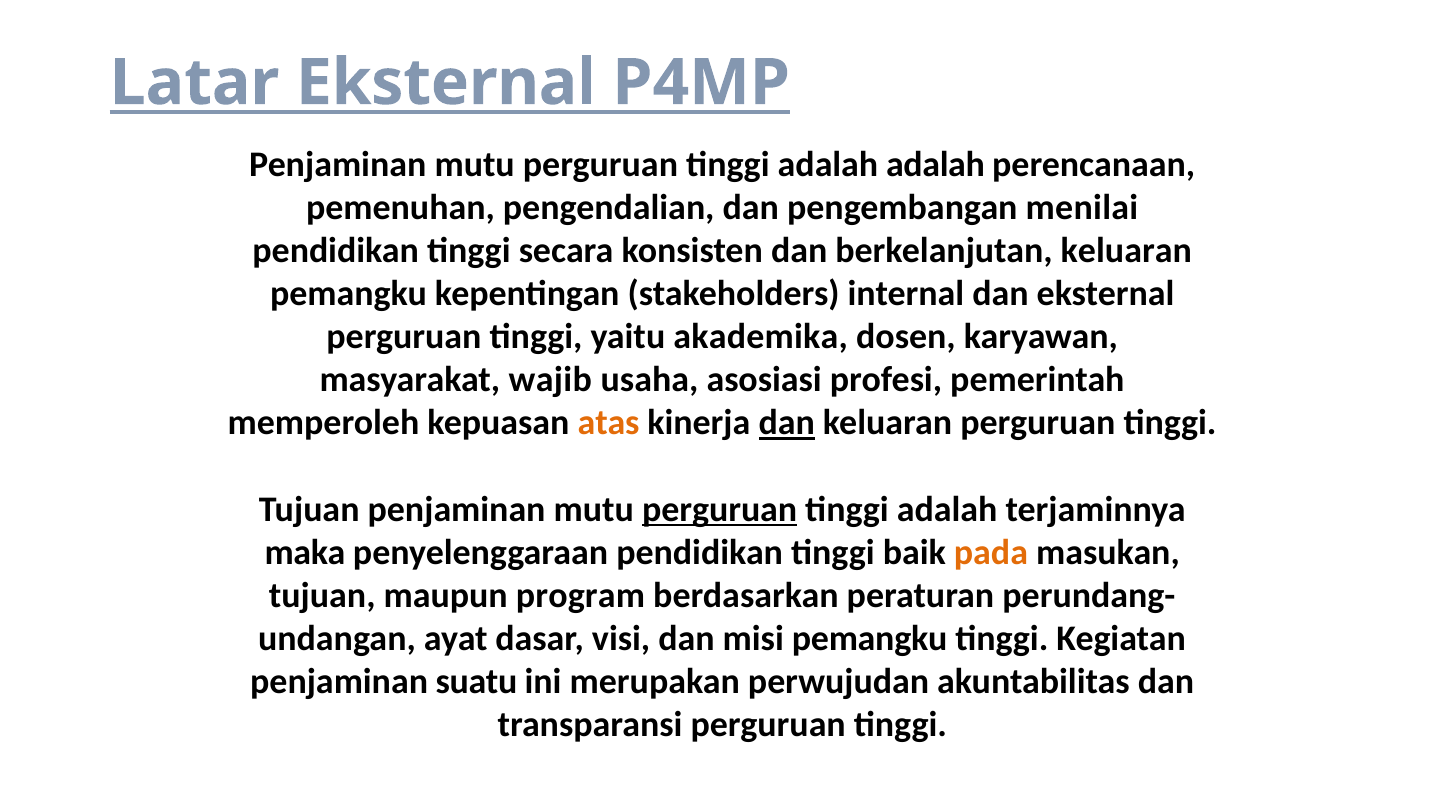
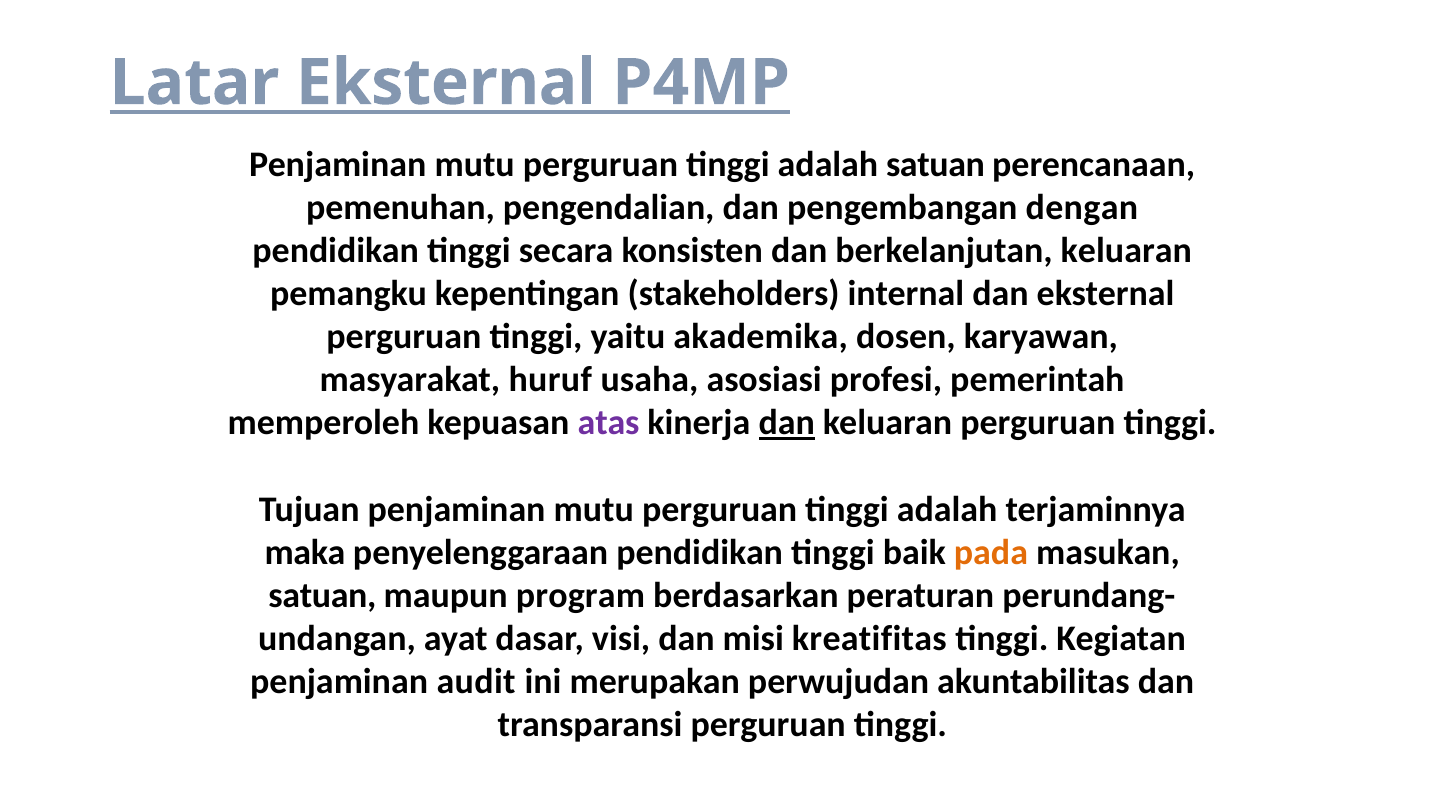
adalah adalah: adalah -> satuan (935, 164)
menilai: menilai -> dengan (1082, 207)
wajib: wajib -> huruf (550, 380)
atas colour: orange -> purple (609, 423)
perguruan underline: present -> none (720, 509)
tujuan: tujuan -> satuan (322, 596)
misi pemangku: pemangku -> kreatifitas (869, 639)
suatu: suatu -> audit (476, 682)
